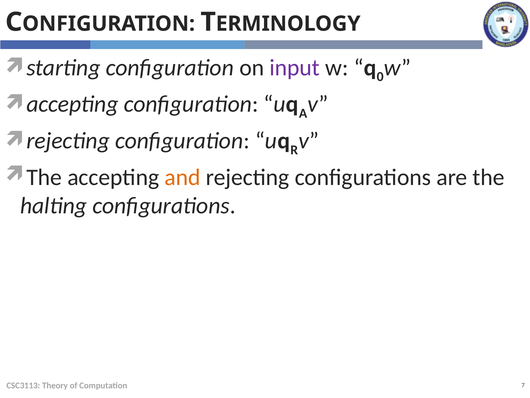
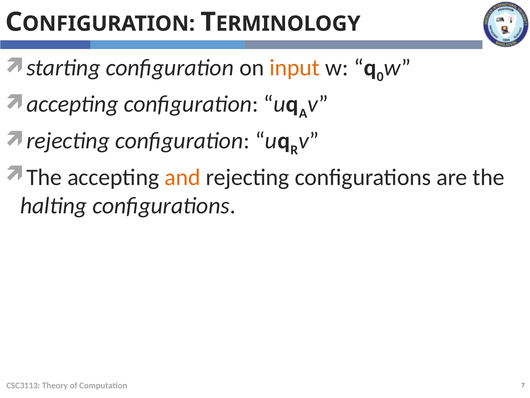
input colour: purple -> orange (295, 67)
